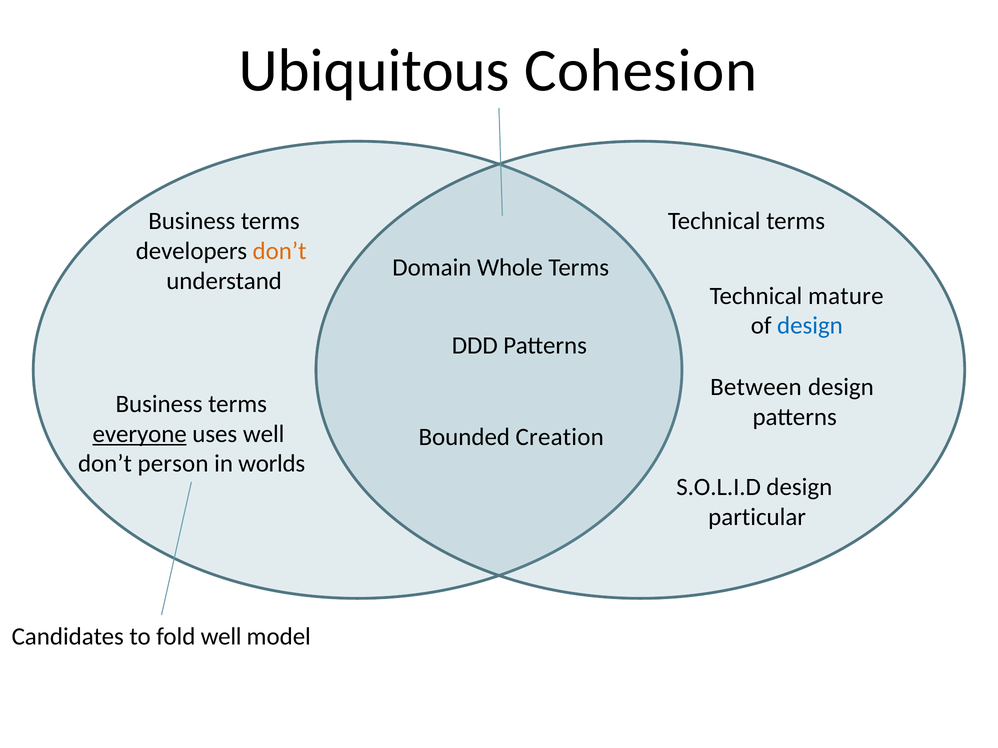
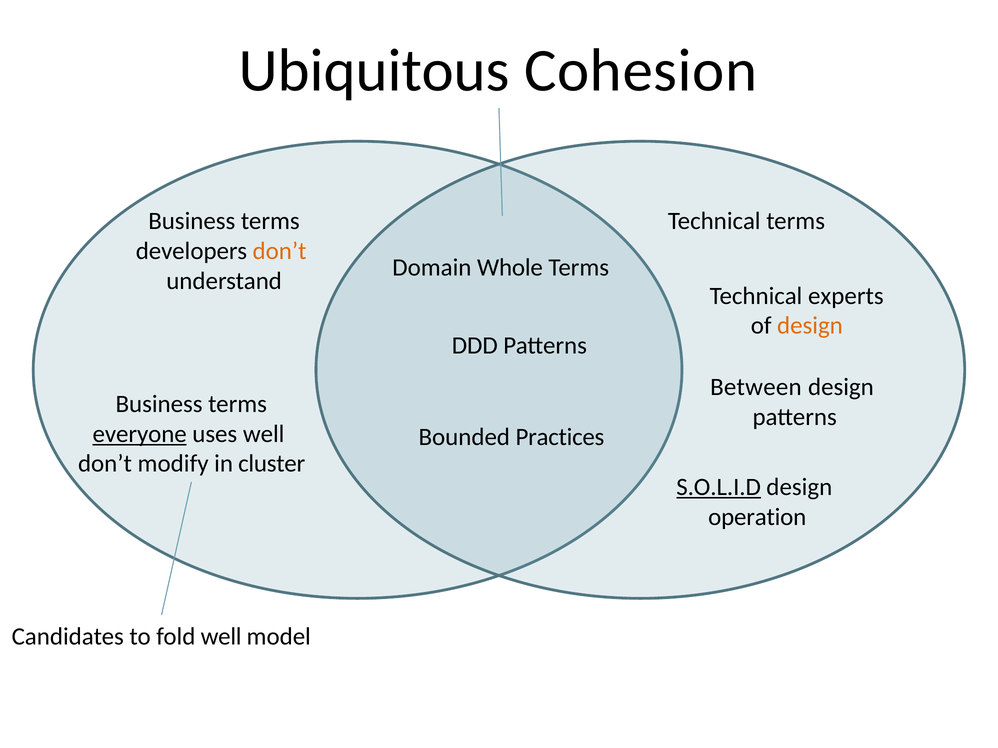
mature: mature -> experts (846, 296)
design colour: blue -> orange (810, 326)
Creation: Creation -> Practices (560, 437)
person: person -> modify (173, 464)
worlds: worlds -> cluster (272, 464)
S.O.L.I.D underline: none -> present (719, 487)
particular: particular -> operation (757, 517)
